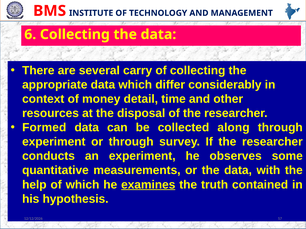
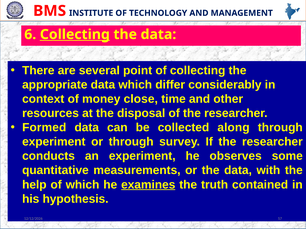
Collecting underline: none -> present (75, 35)
carry: carry -> point (138, 71)
detail: detail -> close (141, 99)
